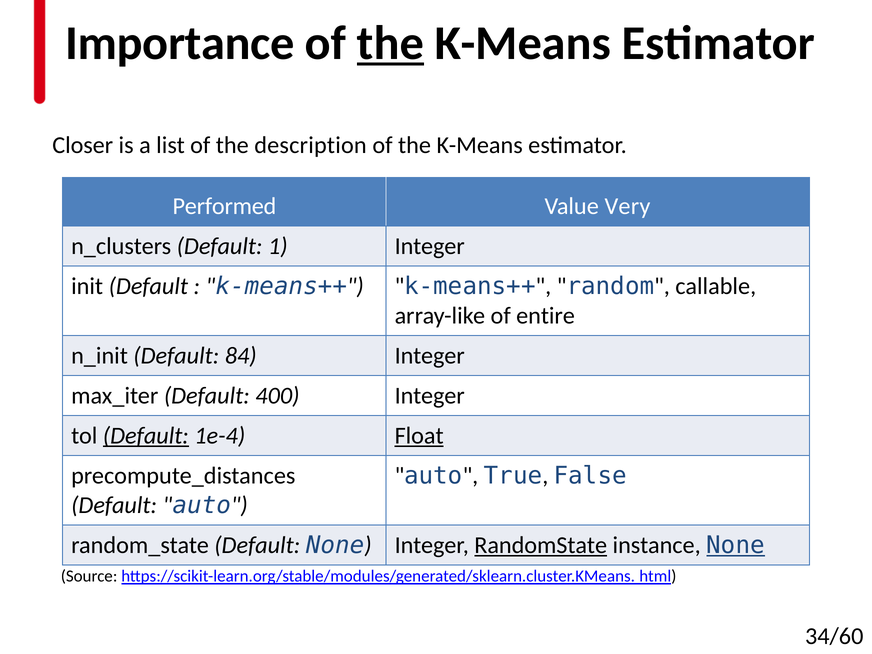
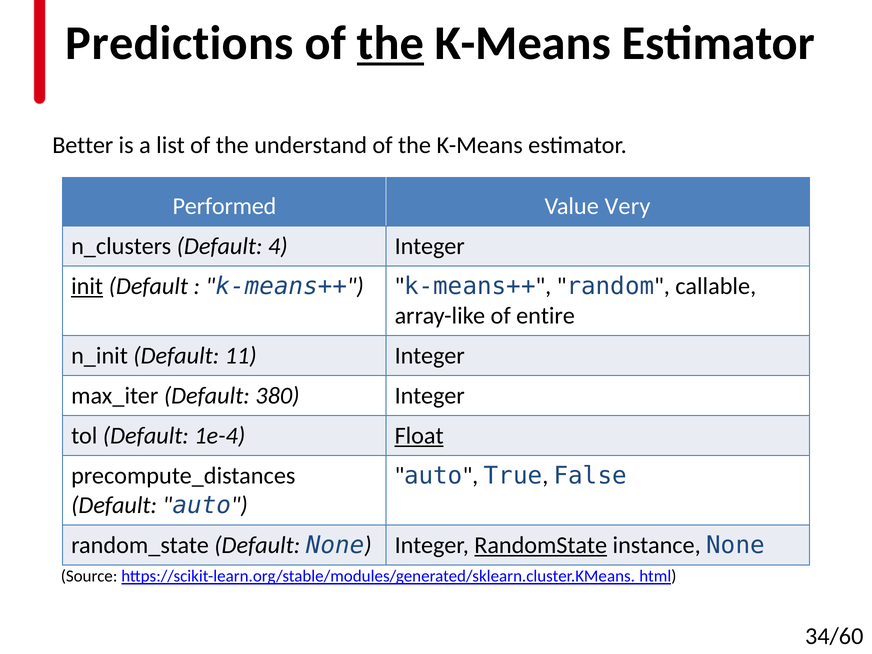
Importance: Importance -> Predictions (180, 43)
Closer: Closer -> Better (83, 145)
description: description -> understand (311, 145)
1: 1 -> 4 (278, 246)
init underline: none -> present (87, 286)
84: 84 -> 11 (241, 356)
400: 400 -> 380 (277, 396)
Default underline: present -> none (146, 436)
None underline: present -> none (736, 545)
